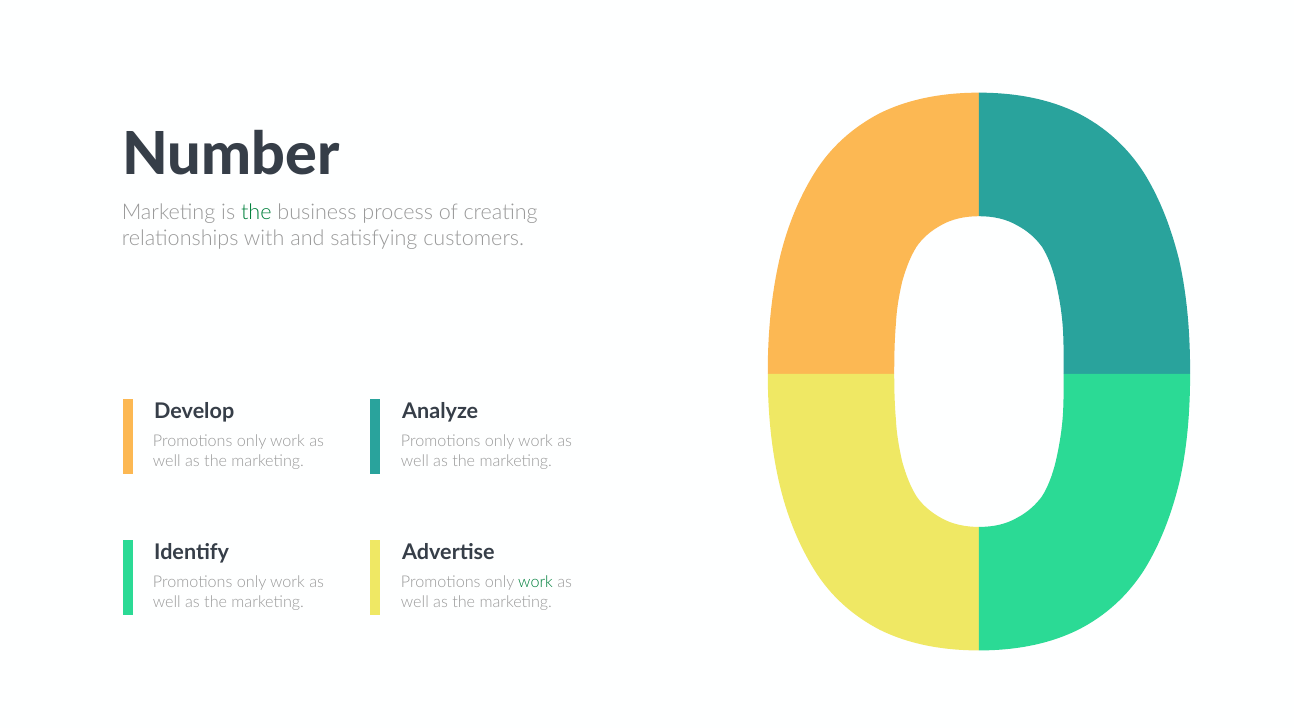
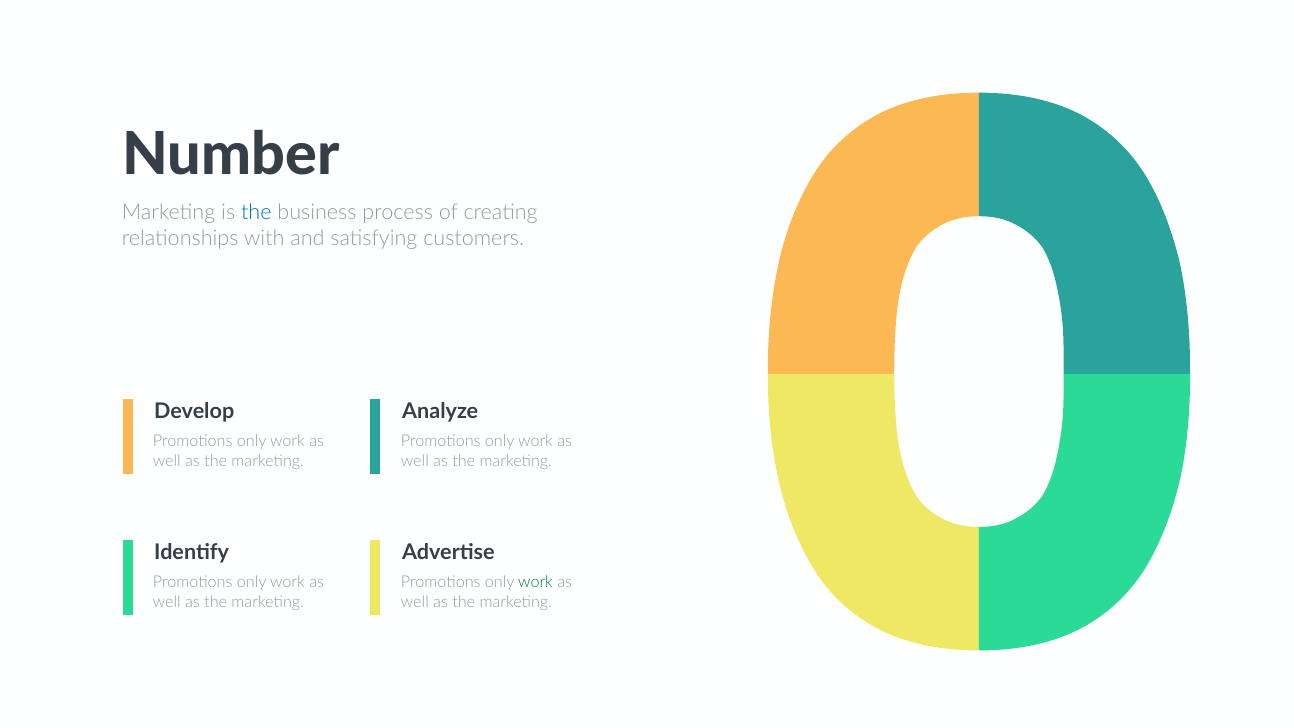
the colour: green -> blue (256, 212)
